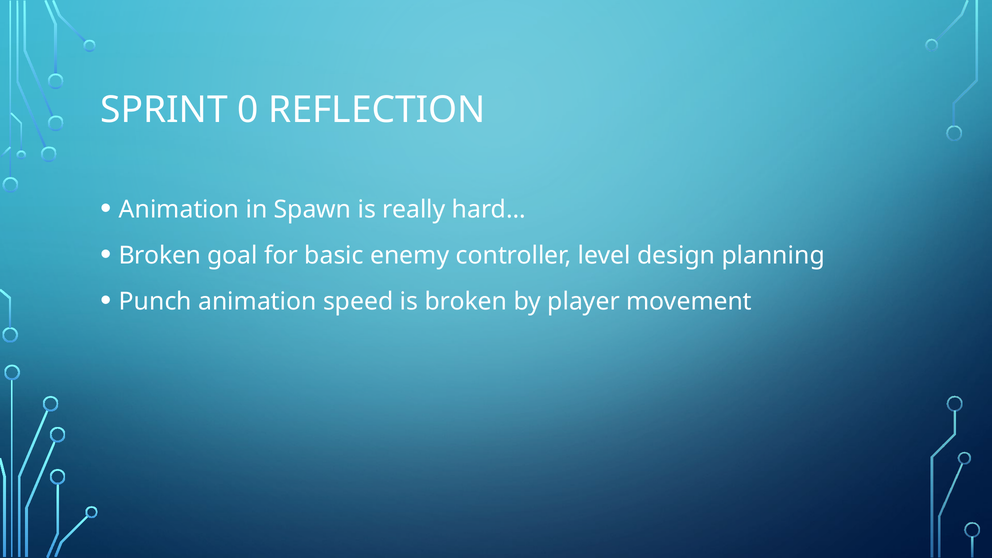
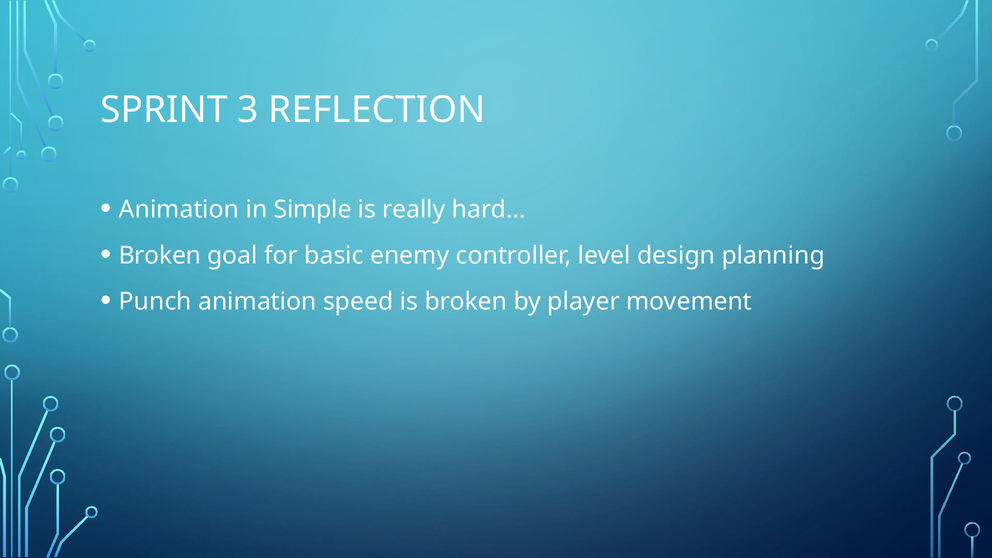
0: 0 -> 3 (248, 110)
Spawn: Spawn -> Simple (313, 209)
